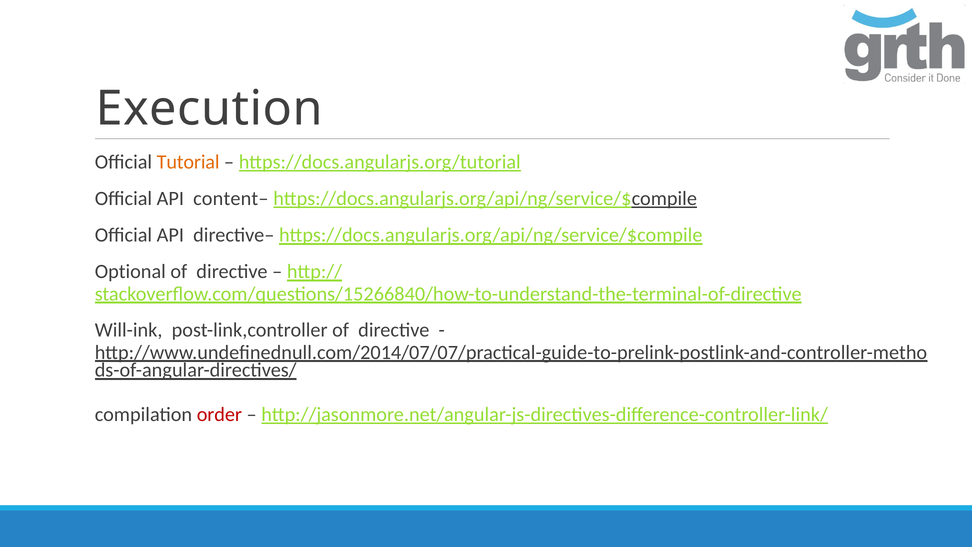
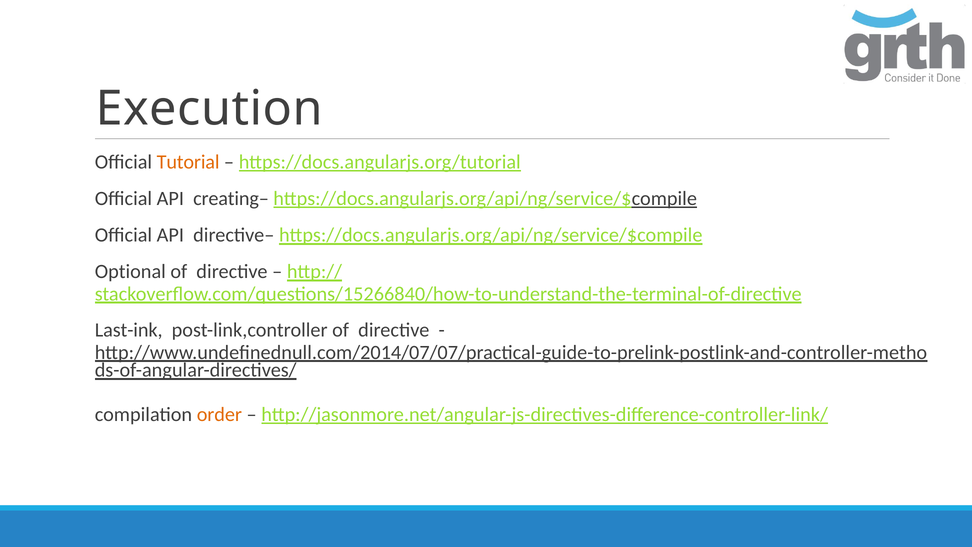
content–: content– -> creating– (231, 198)
Will-ink: Will-ink -> Last-ink (129, 330)
order colour: red -> orange (219, 414)
